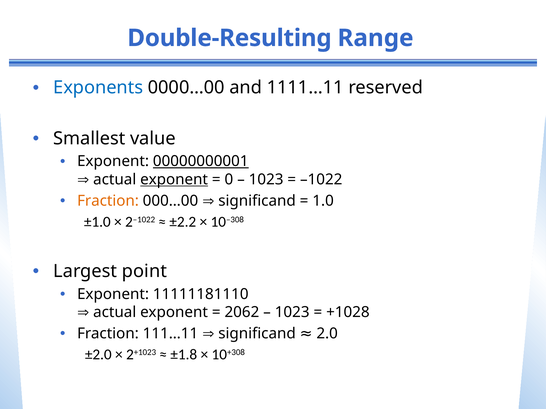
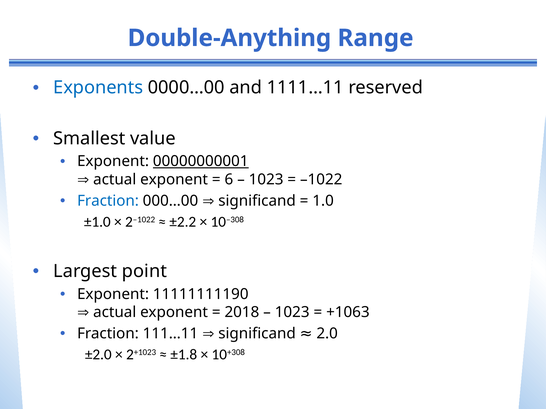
Double-Resulting: Double-Resulting -> Double-Anything (229, 38)
exponent underline: present -> none (174, 180)
0: 0 -> 6 (229, 180)
Fraction colour: orange -> blue (108, 201)
11111181110: 11111181110 -> 11111111190 (201, 294)
2062: 2062 -> 2018 (242, 313)
+1028: +1028 -> +1063 (348, 313)
